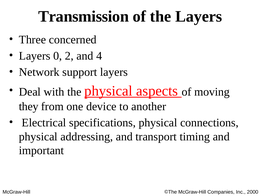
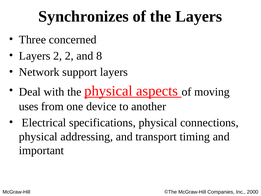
Transmission: Transmission -> Synchronizes (84, 16)
Layers 0: 0 -> 2 (58, 56)
4: 4 -> 8 (99, 56)
they: they -> uses (29, 106)
